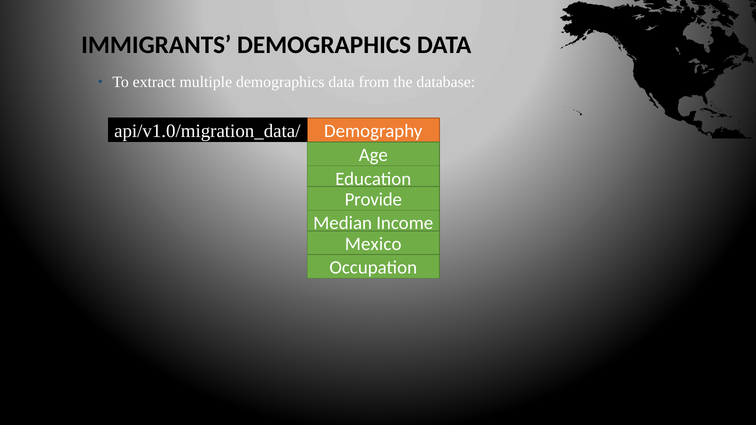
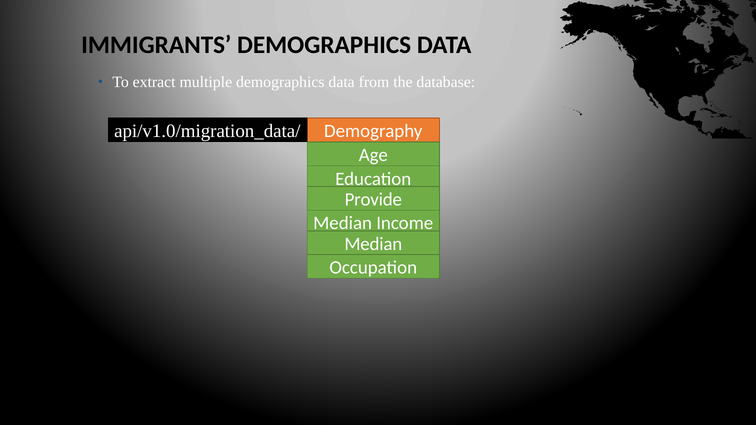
Mexico: Mexico -> Median (373, 244)
